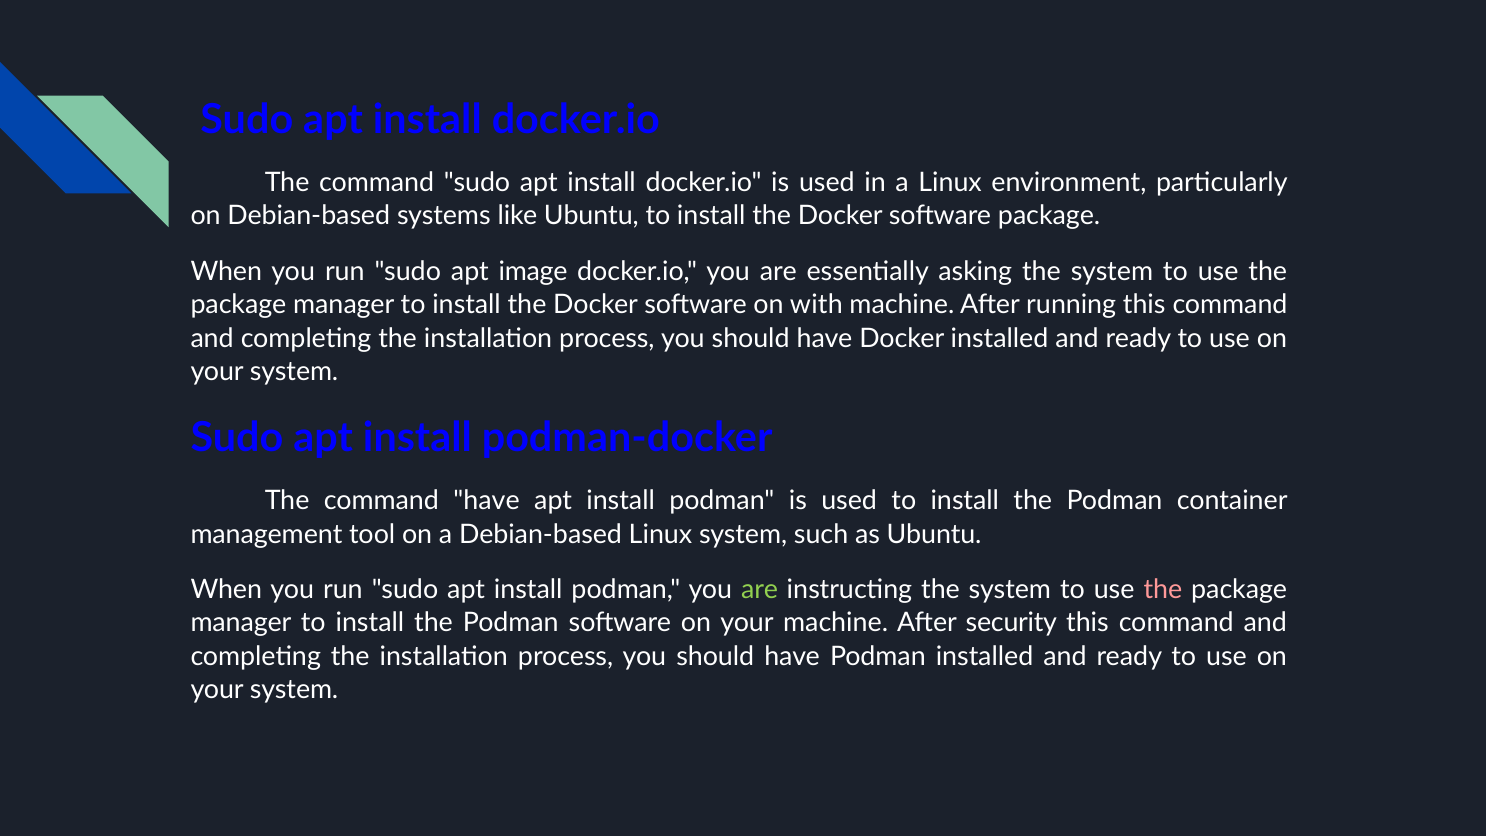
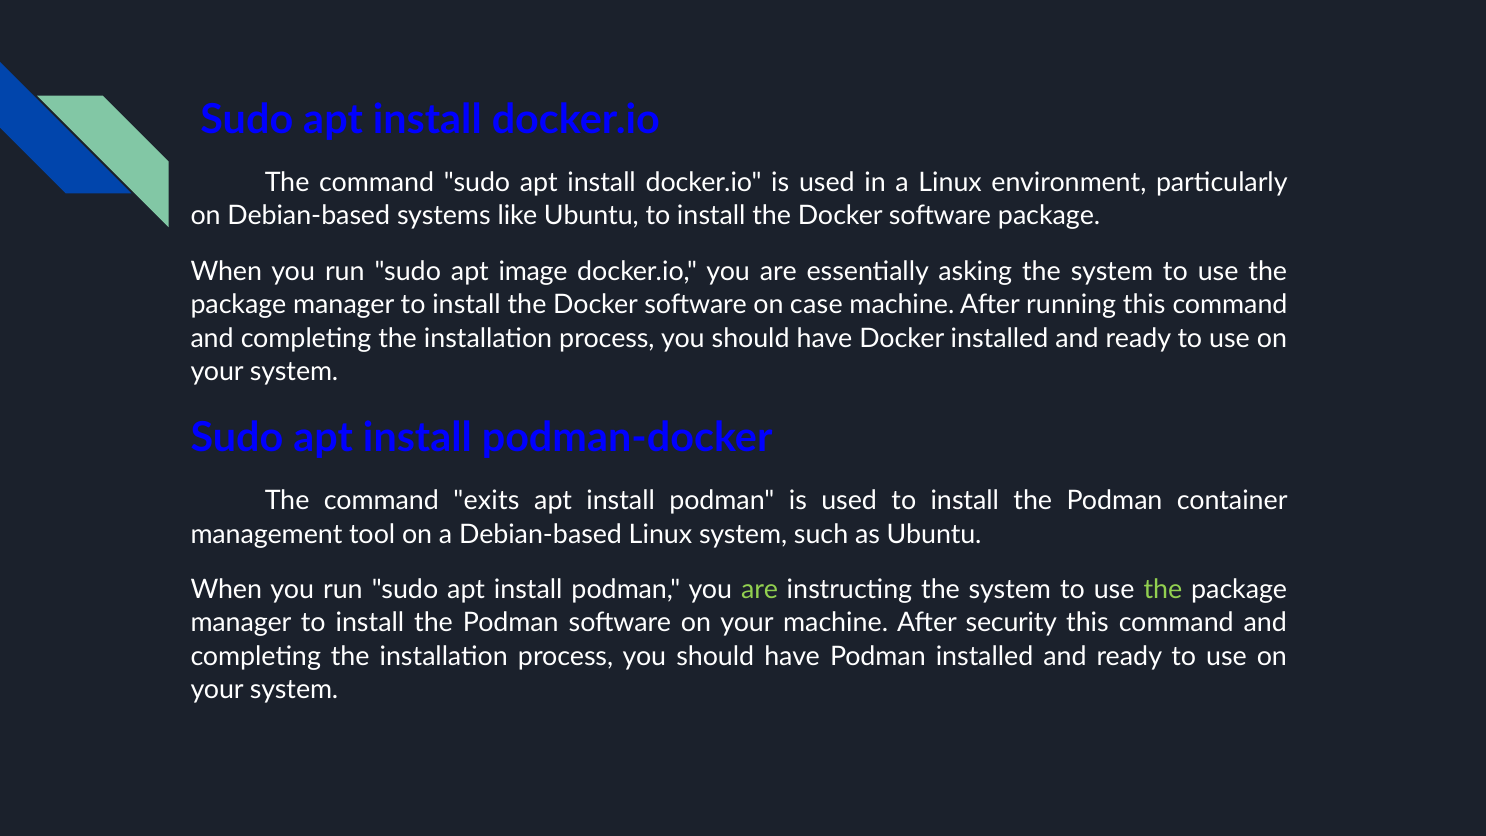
with: with -> case (816, 305)
command have: have -> exits (486, 501)
the colour: pink -> light green (1163, 590)
